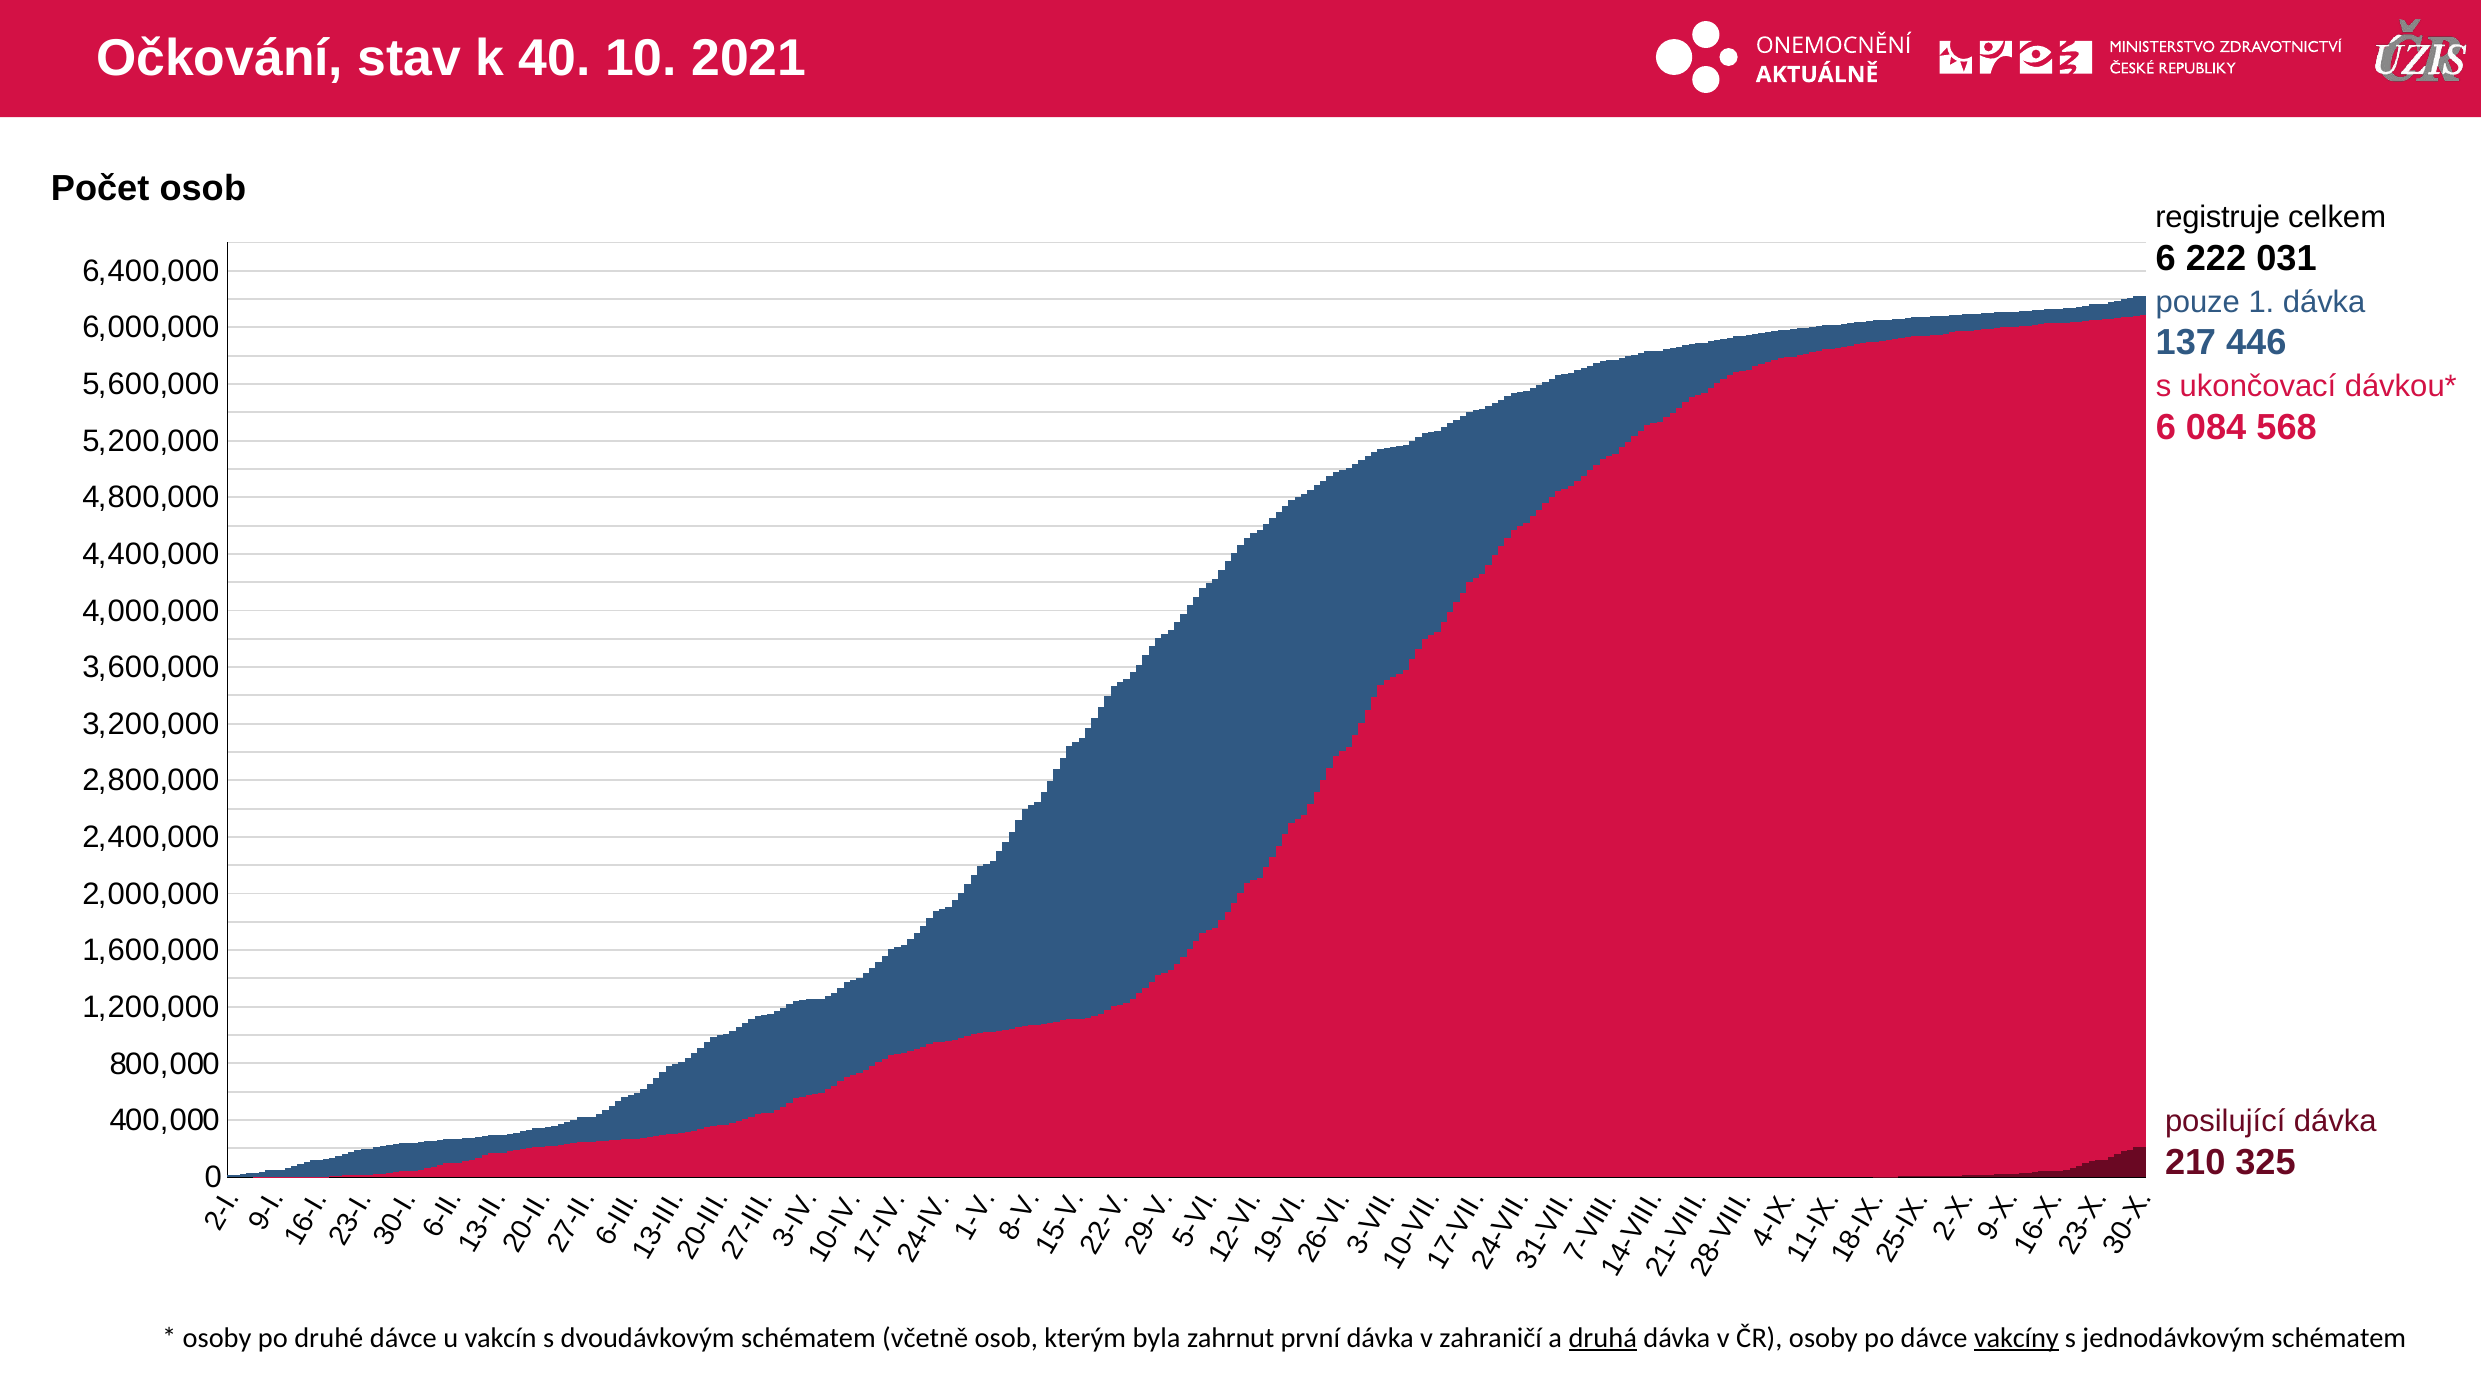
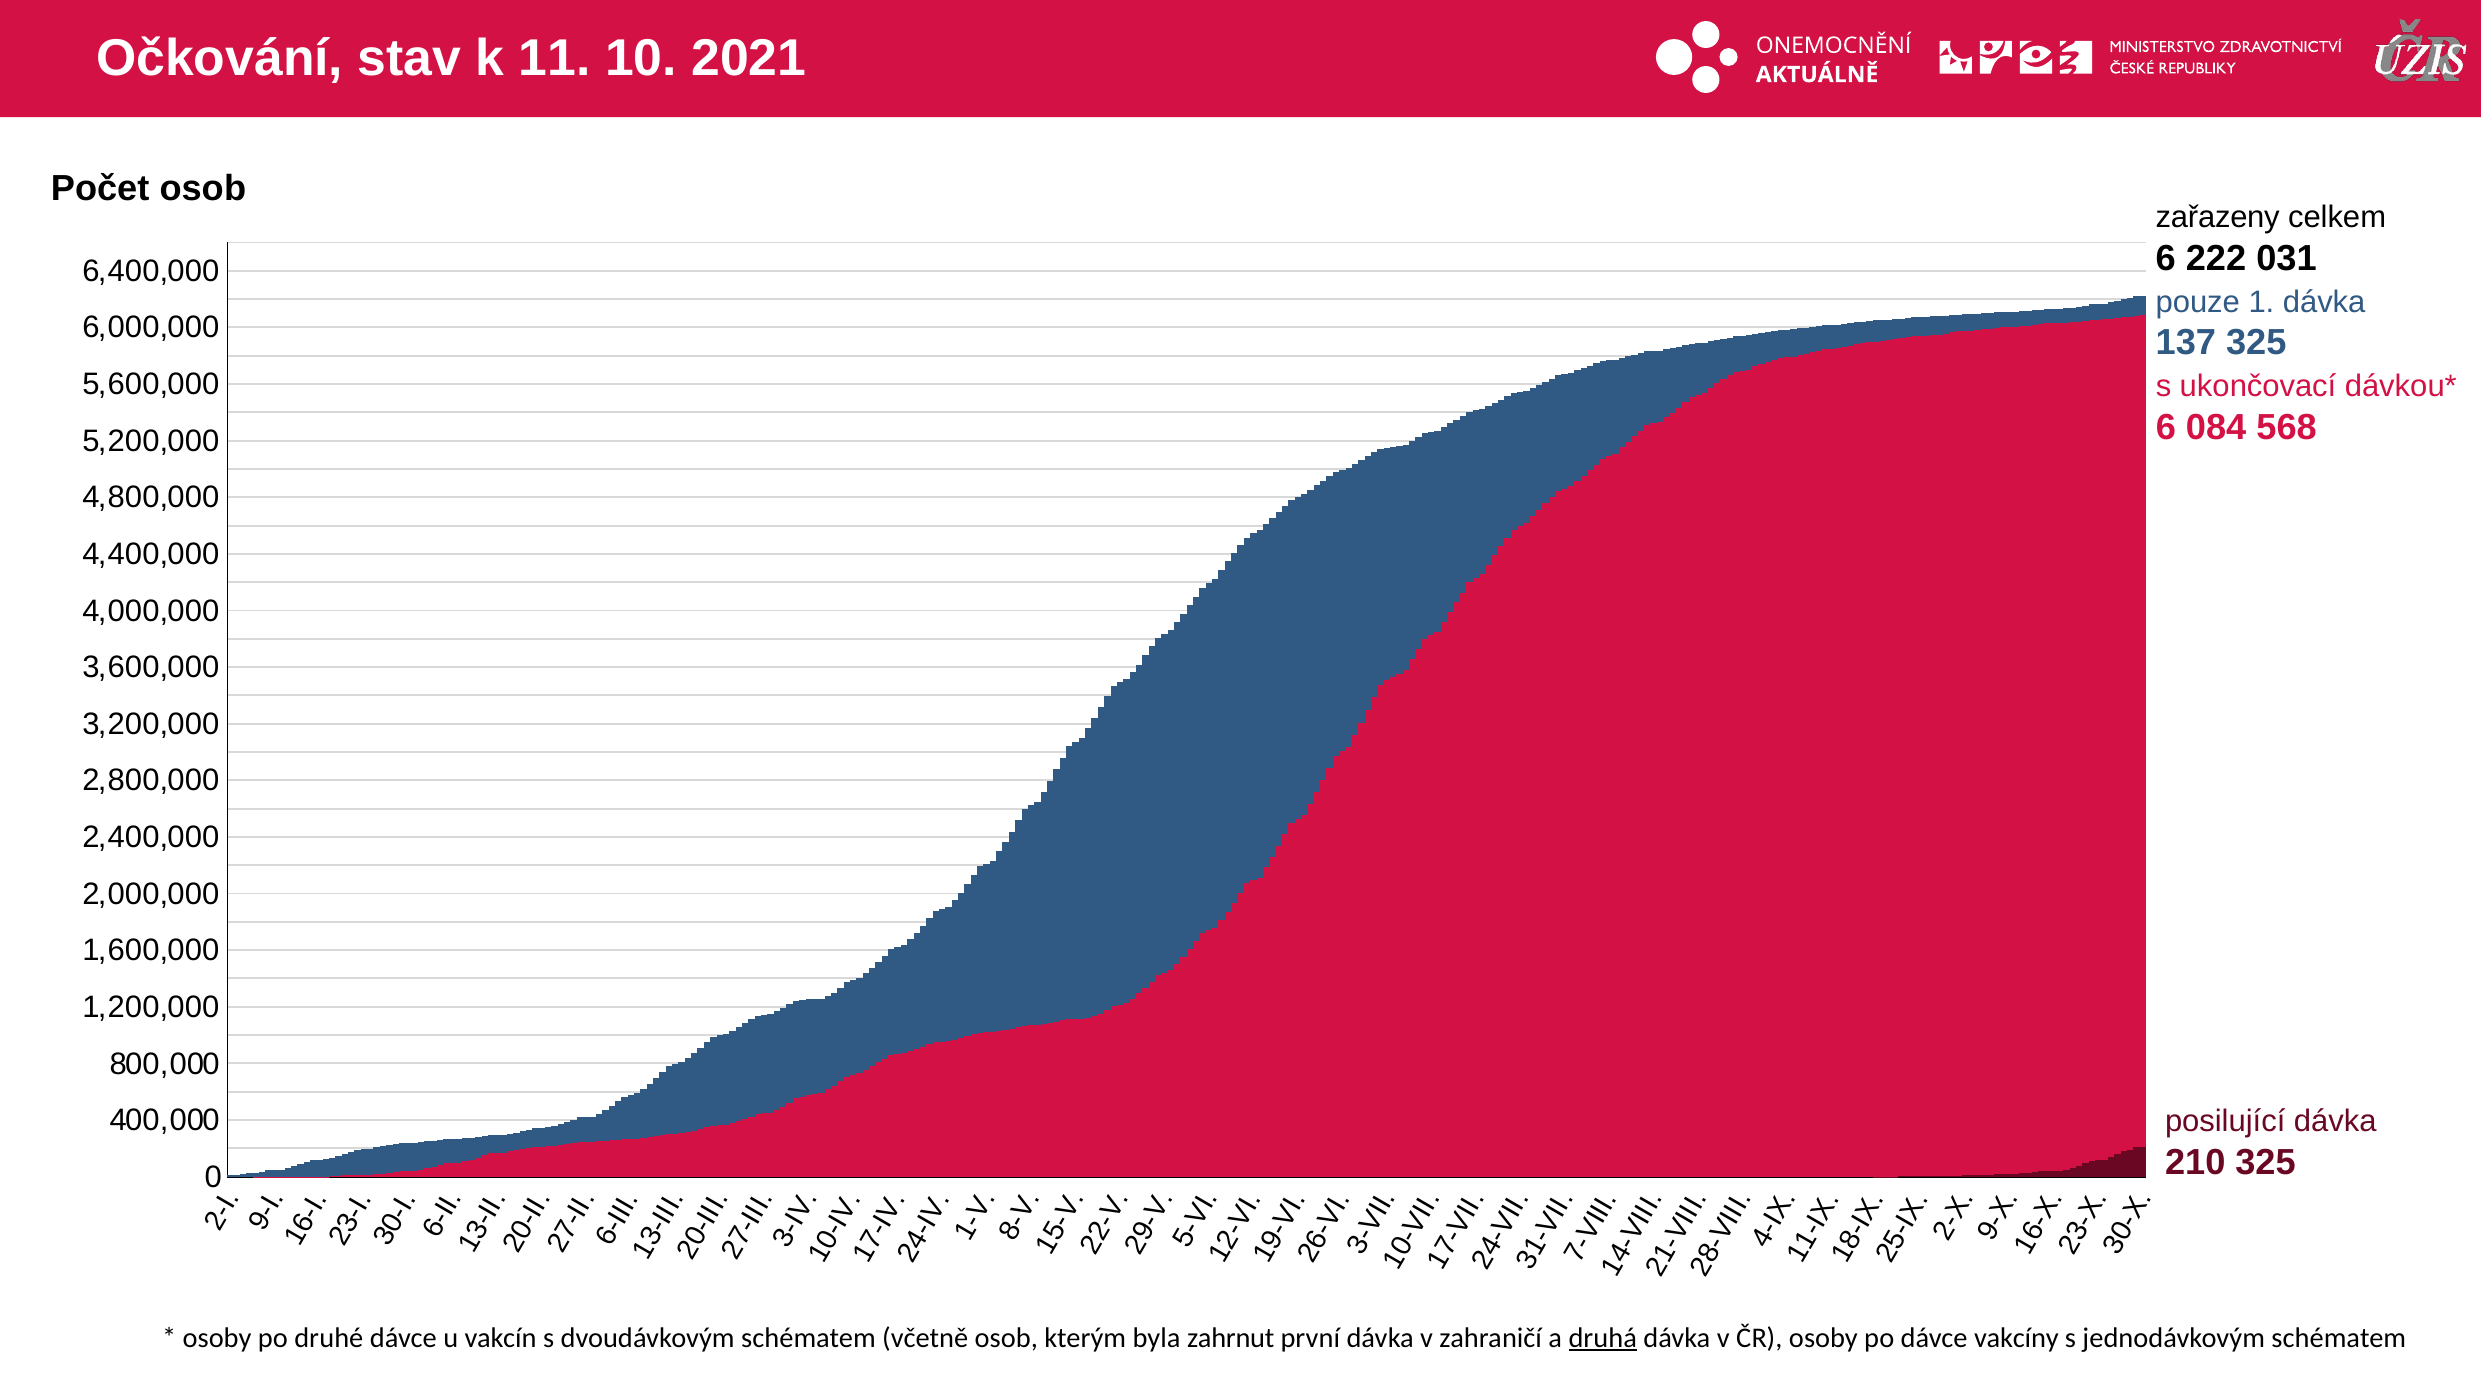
40: 40 -> 11 (555, 58)
registruje: registruje -> zařazeny (2218, 218)
137 446: 446 -> 325 (2256, 343)
vakcíny underline: present -> none (2016, 1337)
